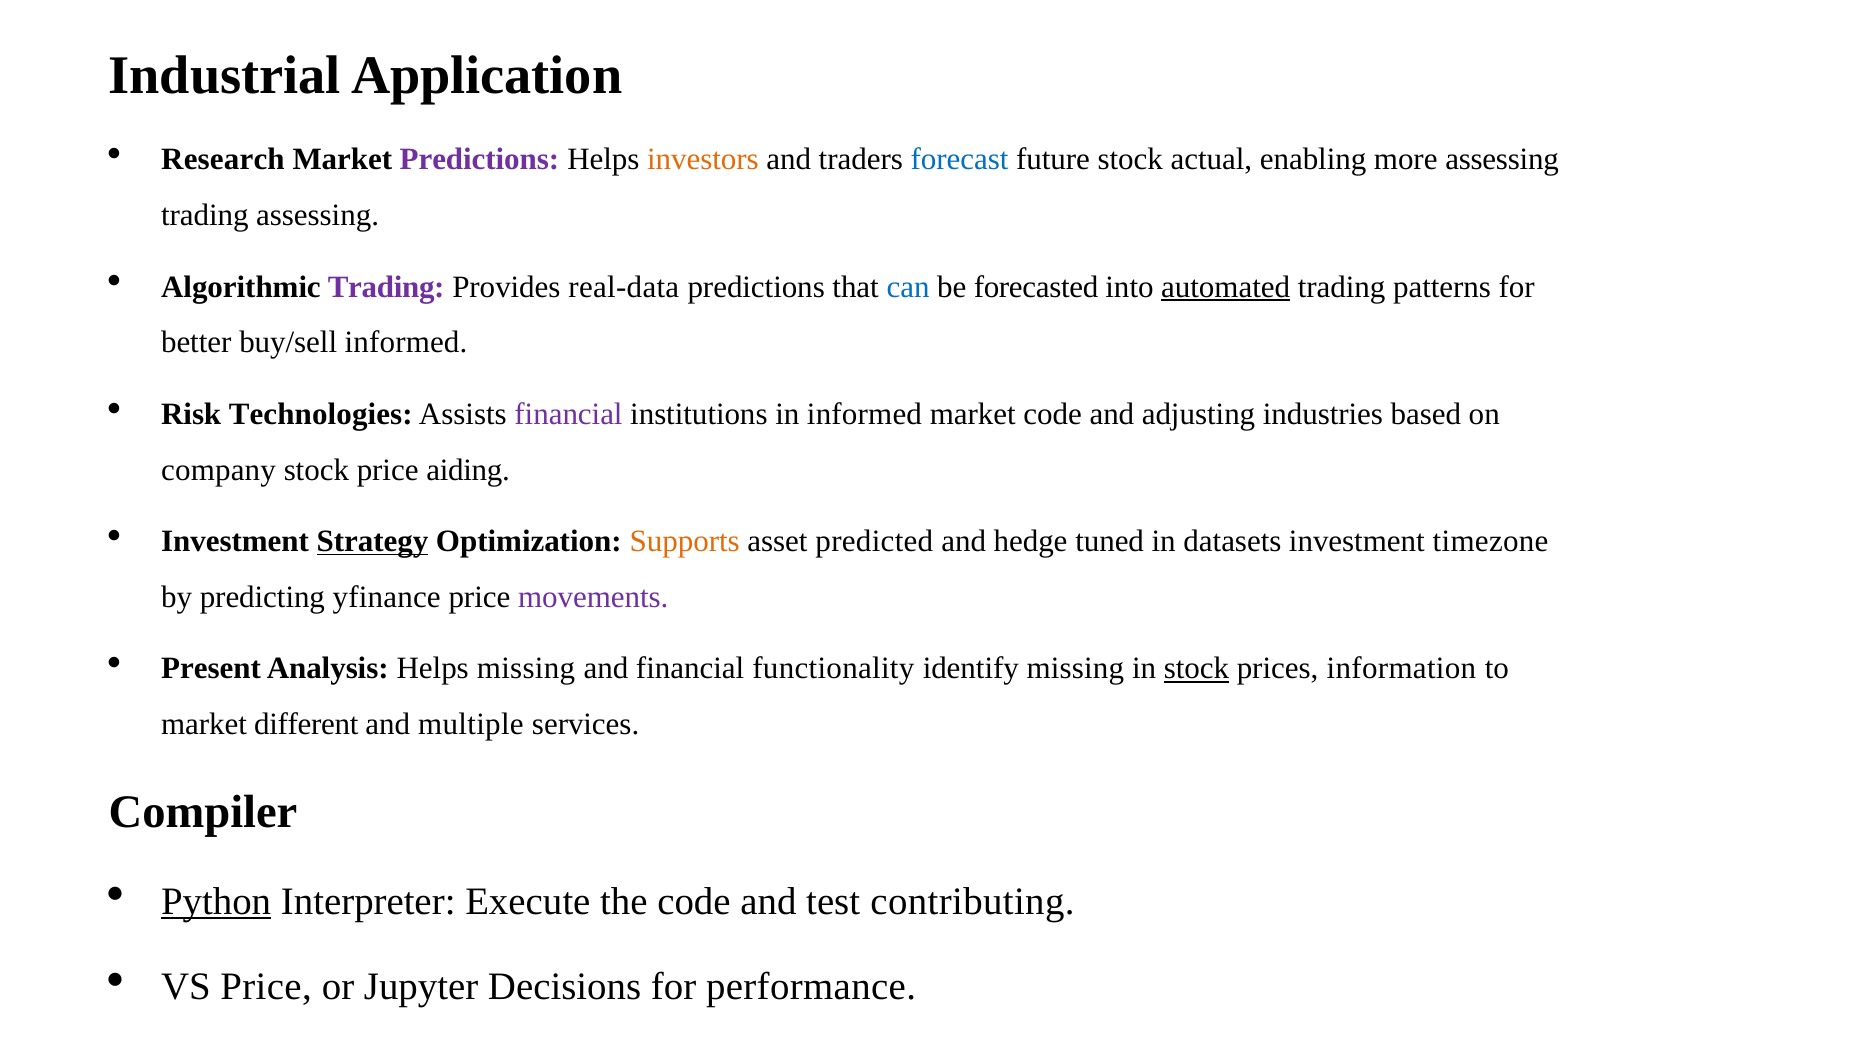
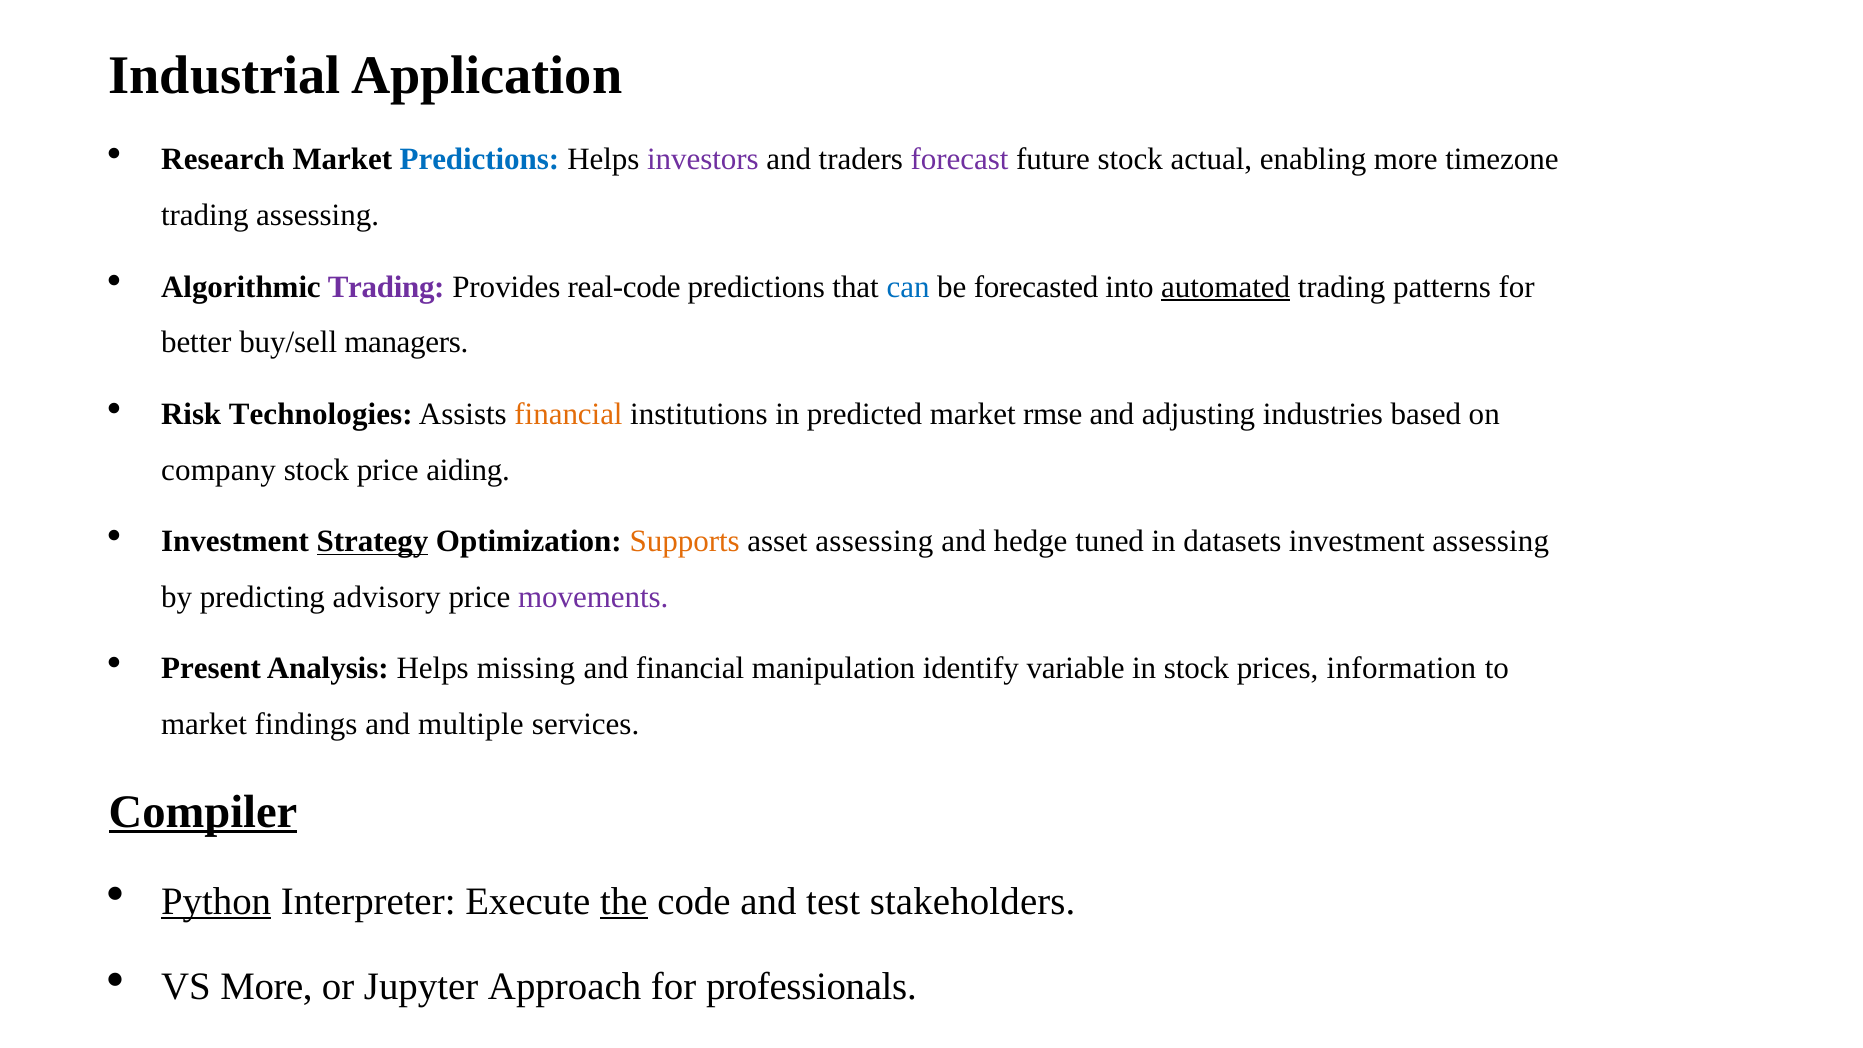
Predictions colour: purple -> blue (479, 160)
investors colour: orange -> purple (703, 160)
forecast colour: blue -> purple (959, 160)
more assessing: assessing -> timezone (1502, 160)
real-data: real-data -> real-code (624, 287)
buy/sell informed: informed -> managers (406, 343)
financial colour: purple -> orange (569, 414)
in informed: informed -> predicted (865, 414)
market code: code -> rmse (1053, 414)
asset predicted: predicted -> assessing (874, 541)
investment timezone: timezone -> assessing (1491, 541)
yfinance: yfinance -> advisory (387, 597)
functionality: functionality -> manipulation (834, 668)
identify missing: missing -> variable (1076, 668)
stock underline: present -> none (1197, 668)
different: different -> findings (306, 724)
Compiler underline: none -> present (203, 812)
the underline: none -> present (624, 901)
contributing: contributing -> stakeholders (973, 901)
VS Price: Price -> More (266, 987)
Decisions: Decisions -> Approach (565, 987)
performance: performance -> professionals (811, 987)
